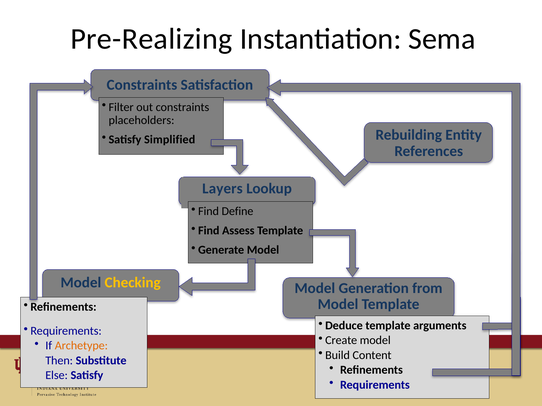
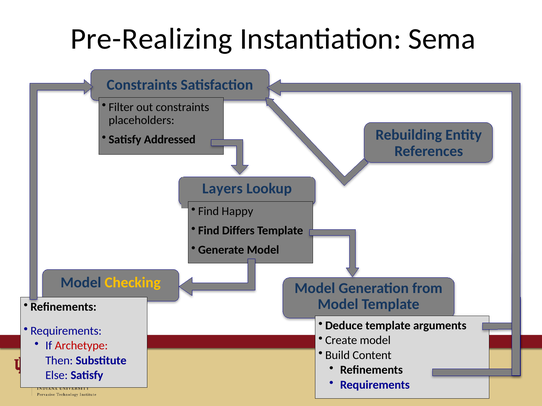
Simplified: Simplified -> Addressed (170, 140)
Define: Define -> Happy (237, 211)
Assess: Assess -> Differs (238, 231)
Archetype colour: orange -> red (81, 346)
